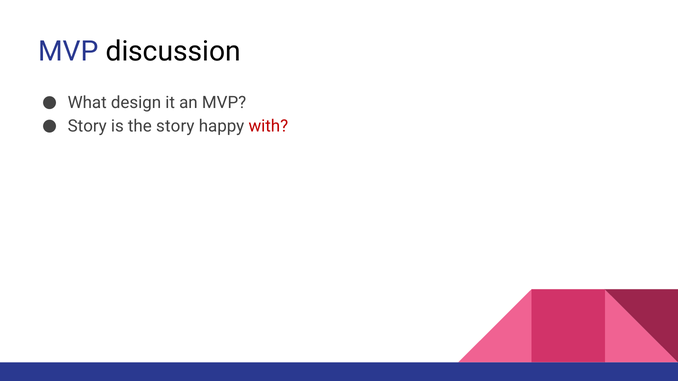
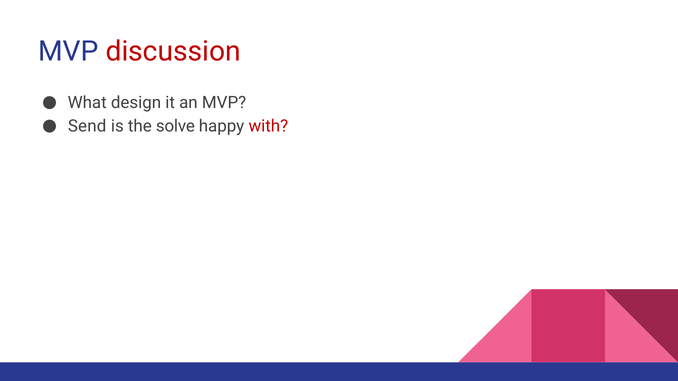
discussion colour: black -> red (173, 51)
Story: Story -> Send (87, 126)
the story: story -> solve (175, 126)
